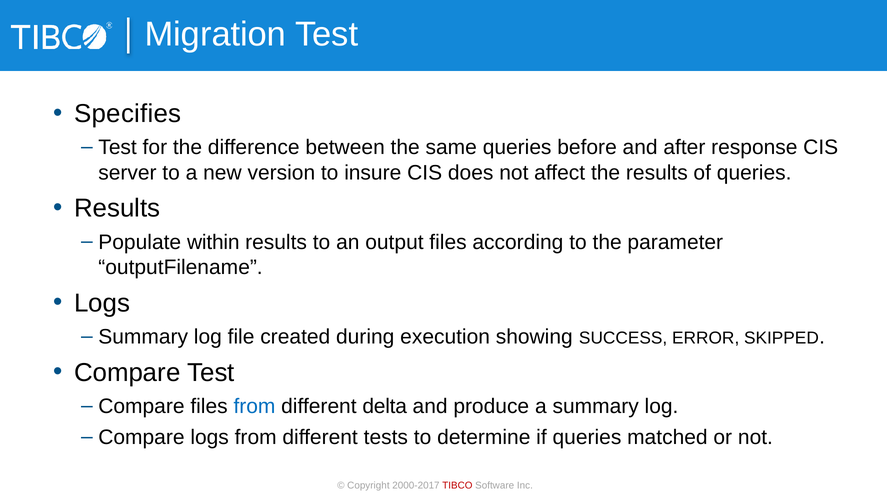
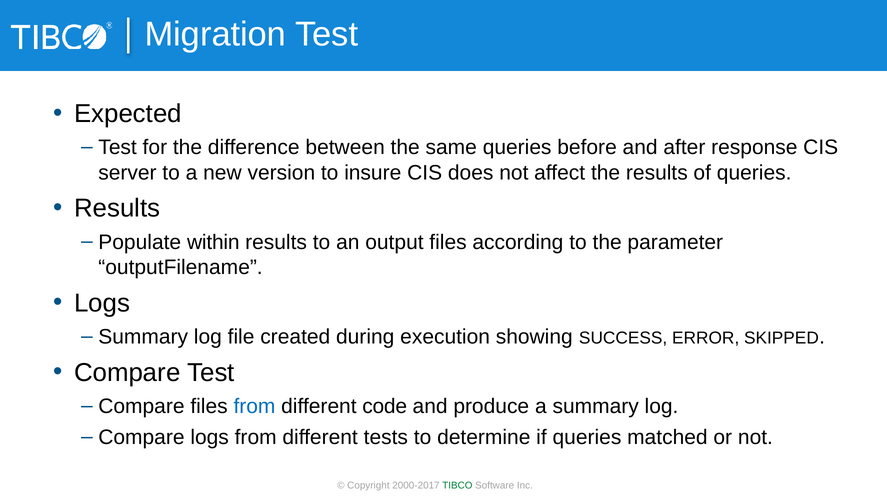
Specifies: Specifies -> Expected (128, 114)
delta: delta -> code (385, 406)
TIBCO colour: red -> green (457, 485)
